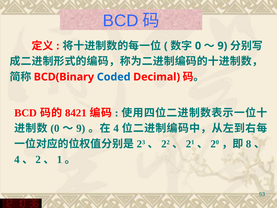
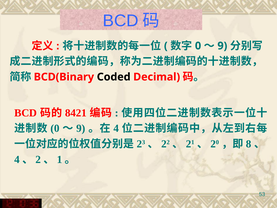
Coded colour: blue -> black (114, 77)
